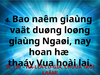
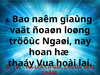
duøng: duøng -> ñoaøn (47, 30)
giaùng: giaùng -> tröôùc (24, 41)
